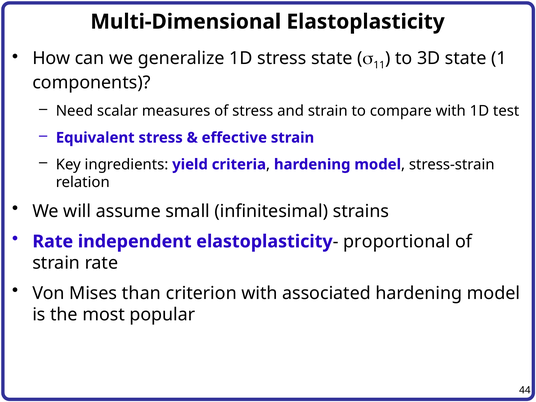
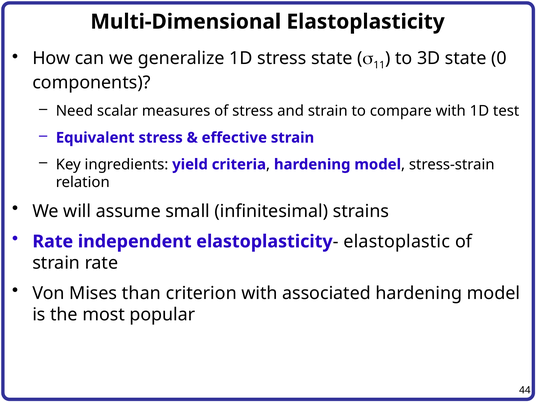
1: 1 -> 0 (499, 58)
proportional: proportional -> elastoplastic (397, 242)
